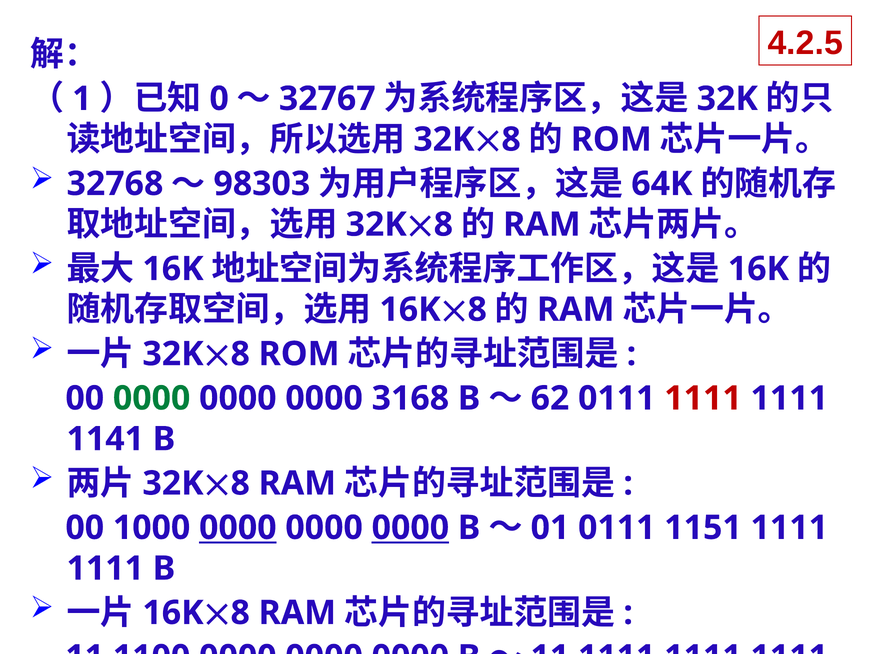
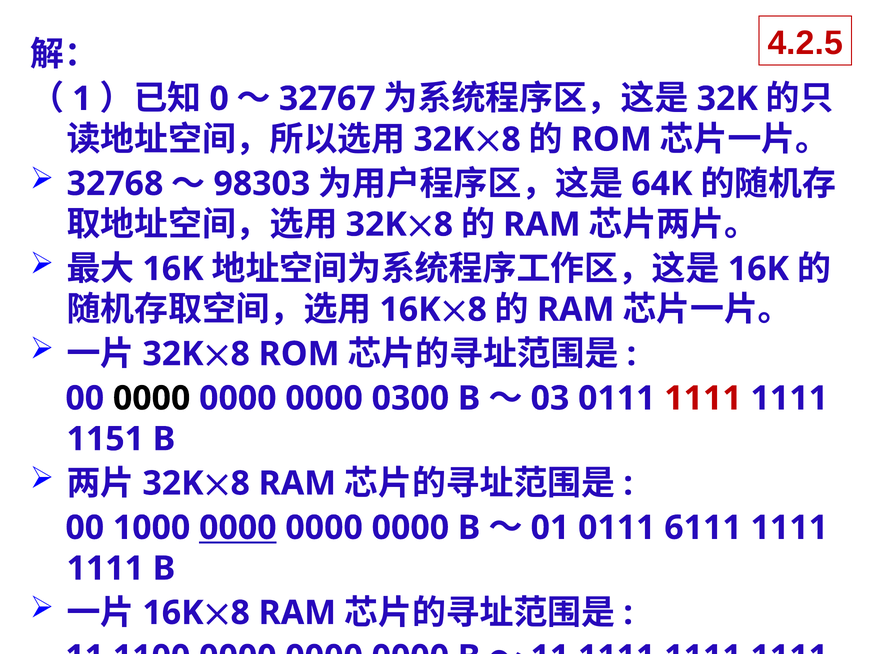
0000 colour: green -> black (152, 398)
3168: 3168 -> 0300 (410, 398)
62: 62 -> 03 (550, 398)
1141: 1141 -> 1151 (105, 439)
0000 underline: present -> none (410, 528)
1151: 1151 -> 6111 (703, 528)
